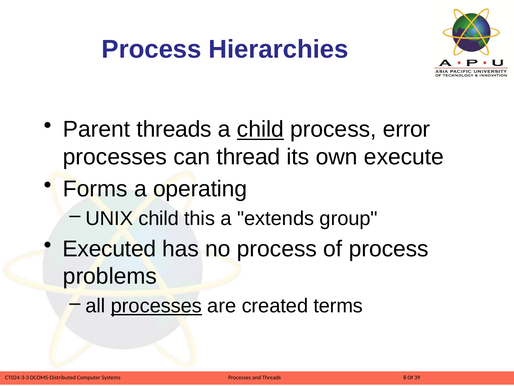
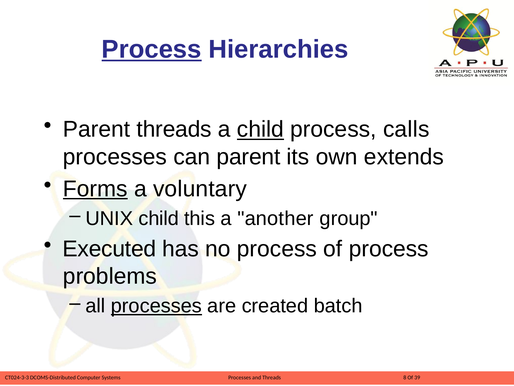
Process underline: none -> present (152, 49)
error: error -> calls (406, 129)
can thread: thread -> parent (248, 157)
execute: execute -> extends (404, 157)
Forms underline: none -> present (95, 189)
operating: operating -> voluntary (200, 189)
extends: extends -> another (276, 218)
terms: terms -> batch (338, 306)
